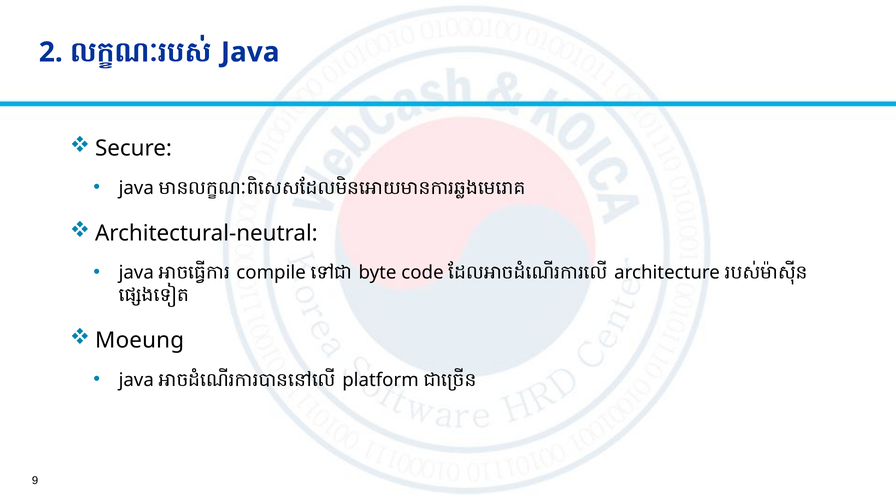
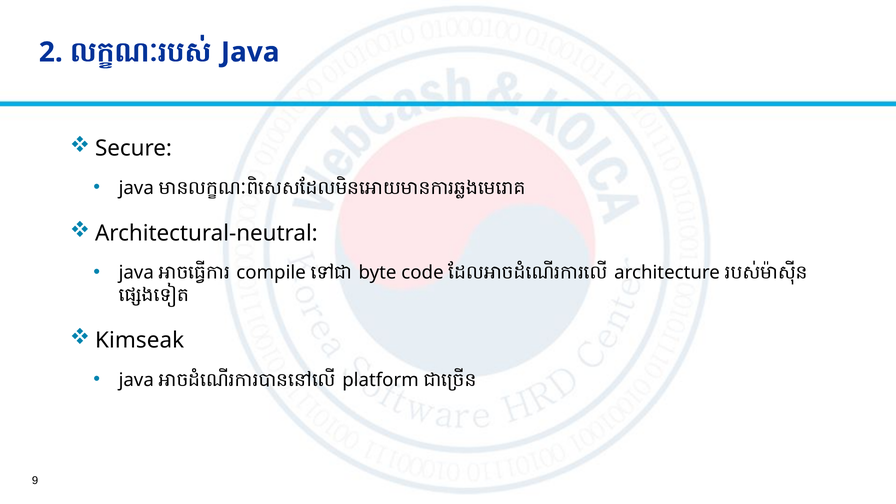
Moeung: Moeung -> Kimseak (140, 341)
